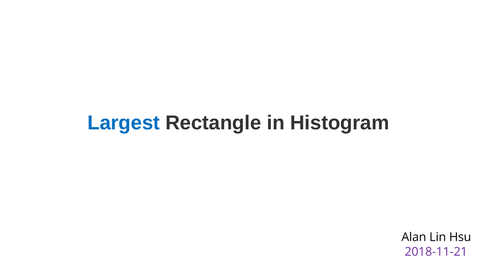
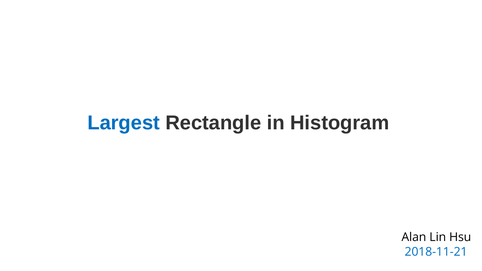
2018-11-21 colour: purple -> blue (436, 252)
